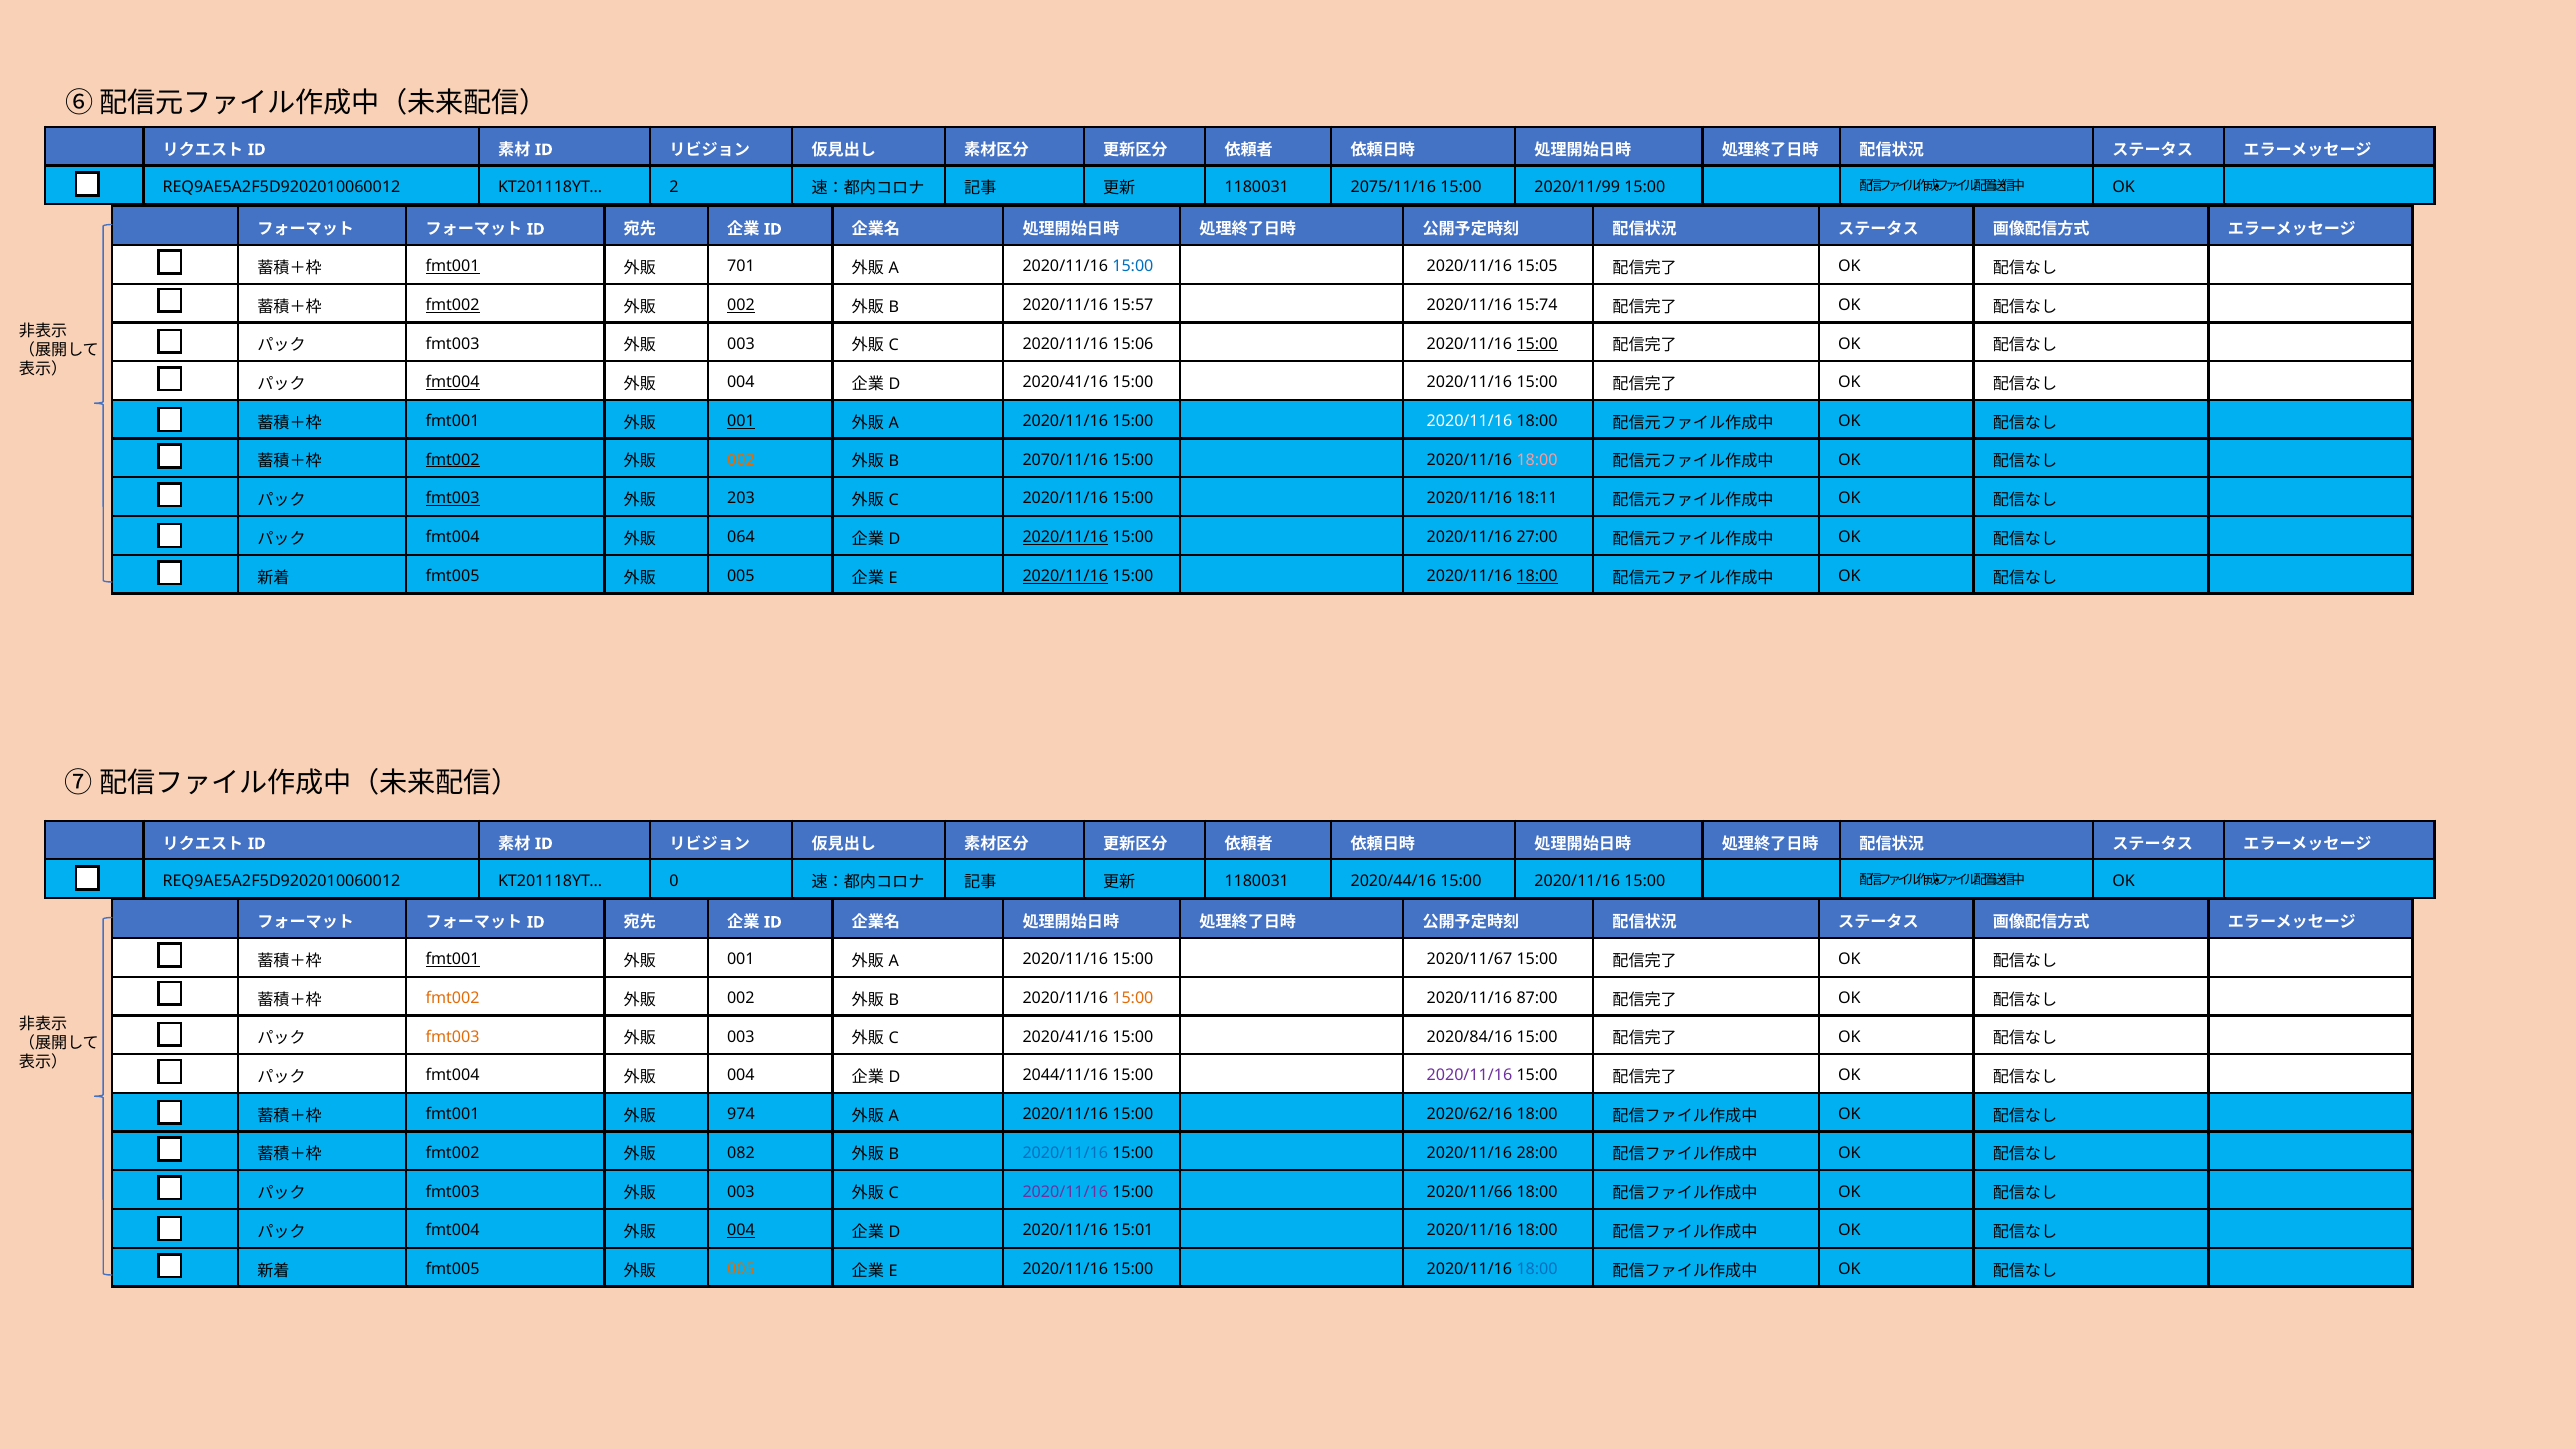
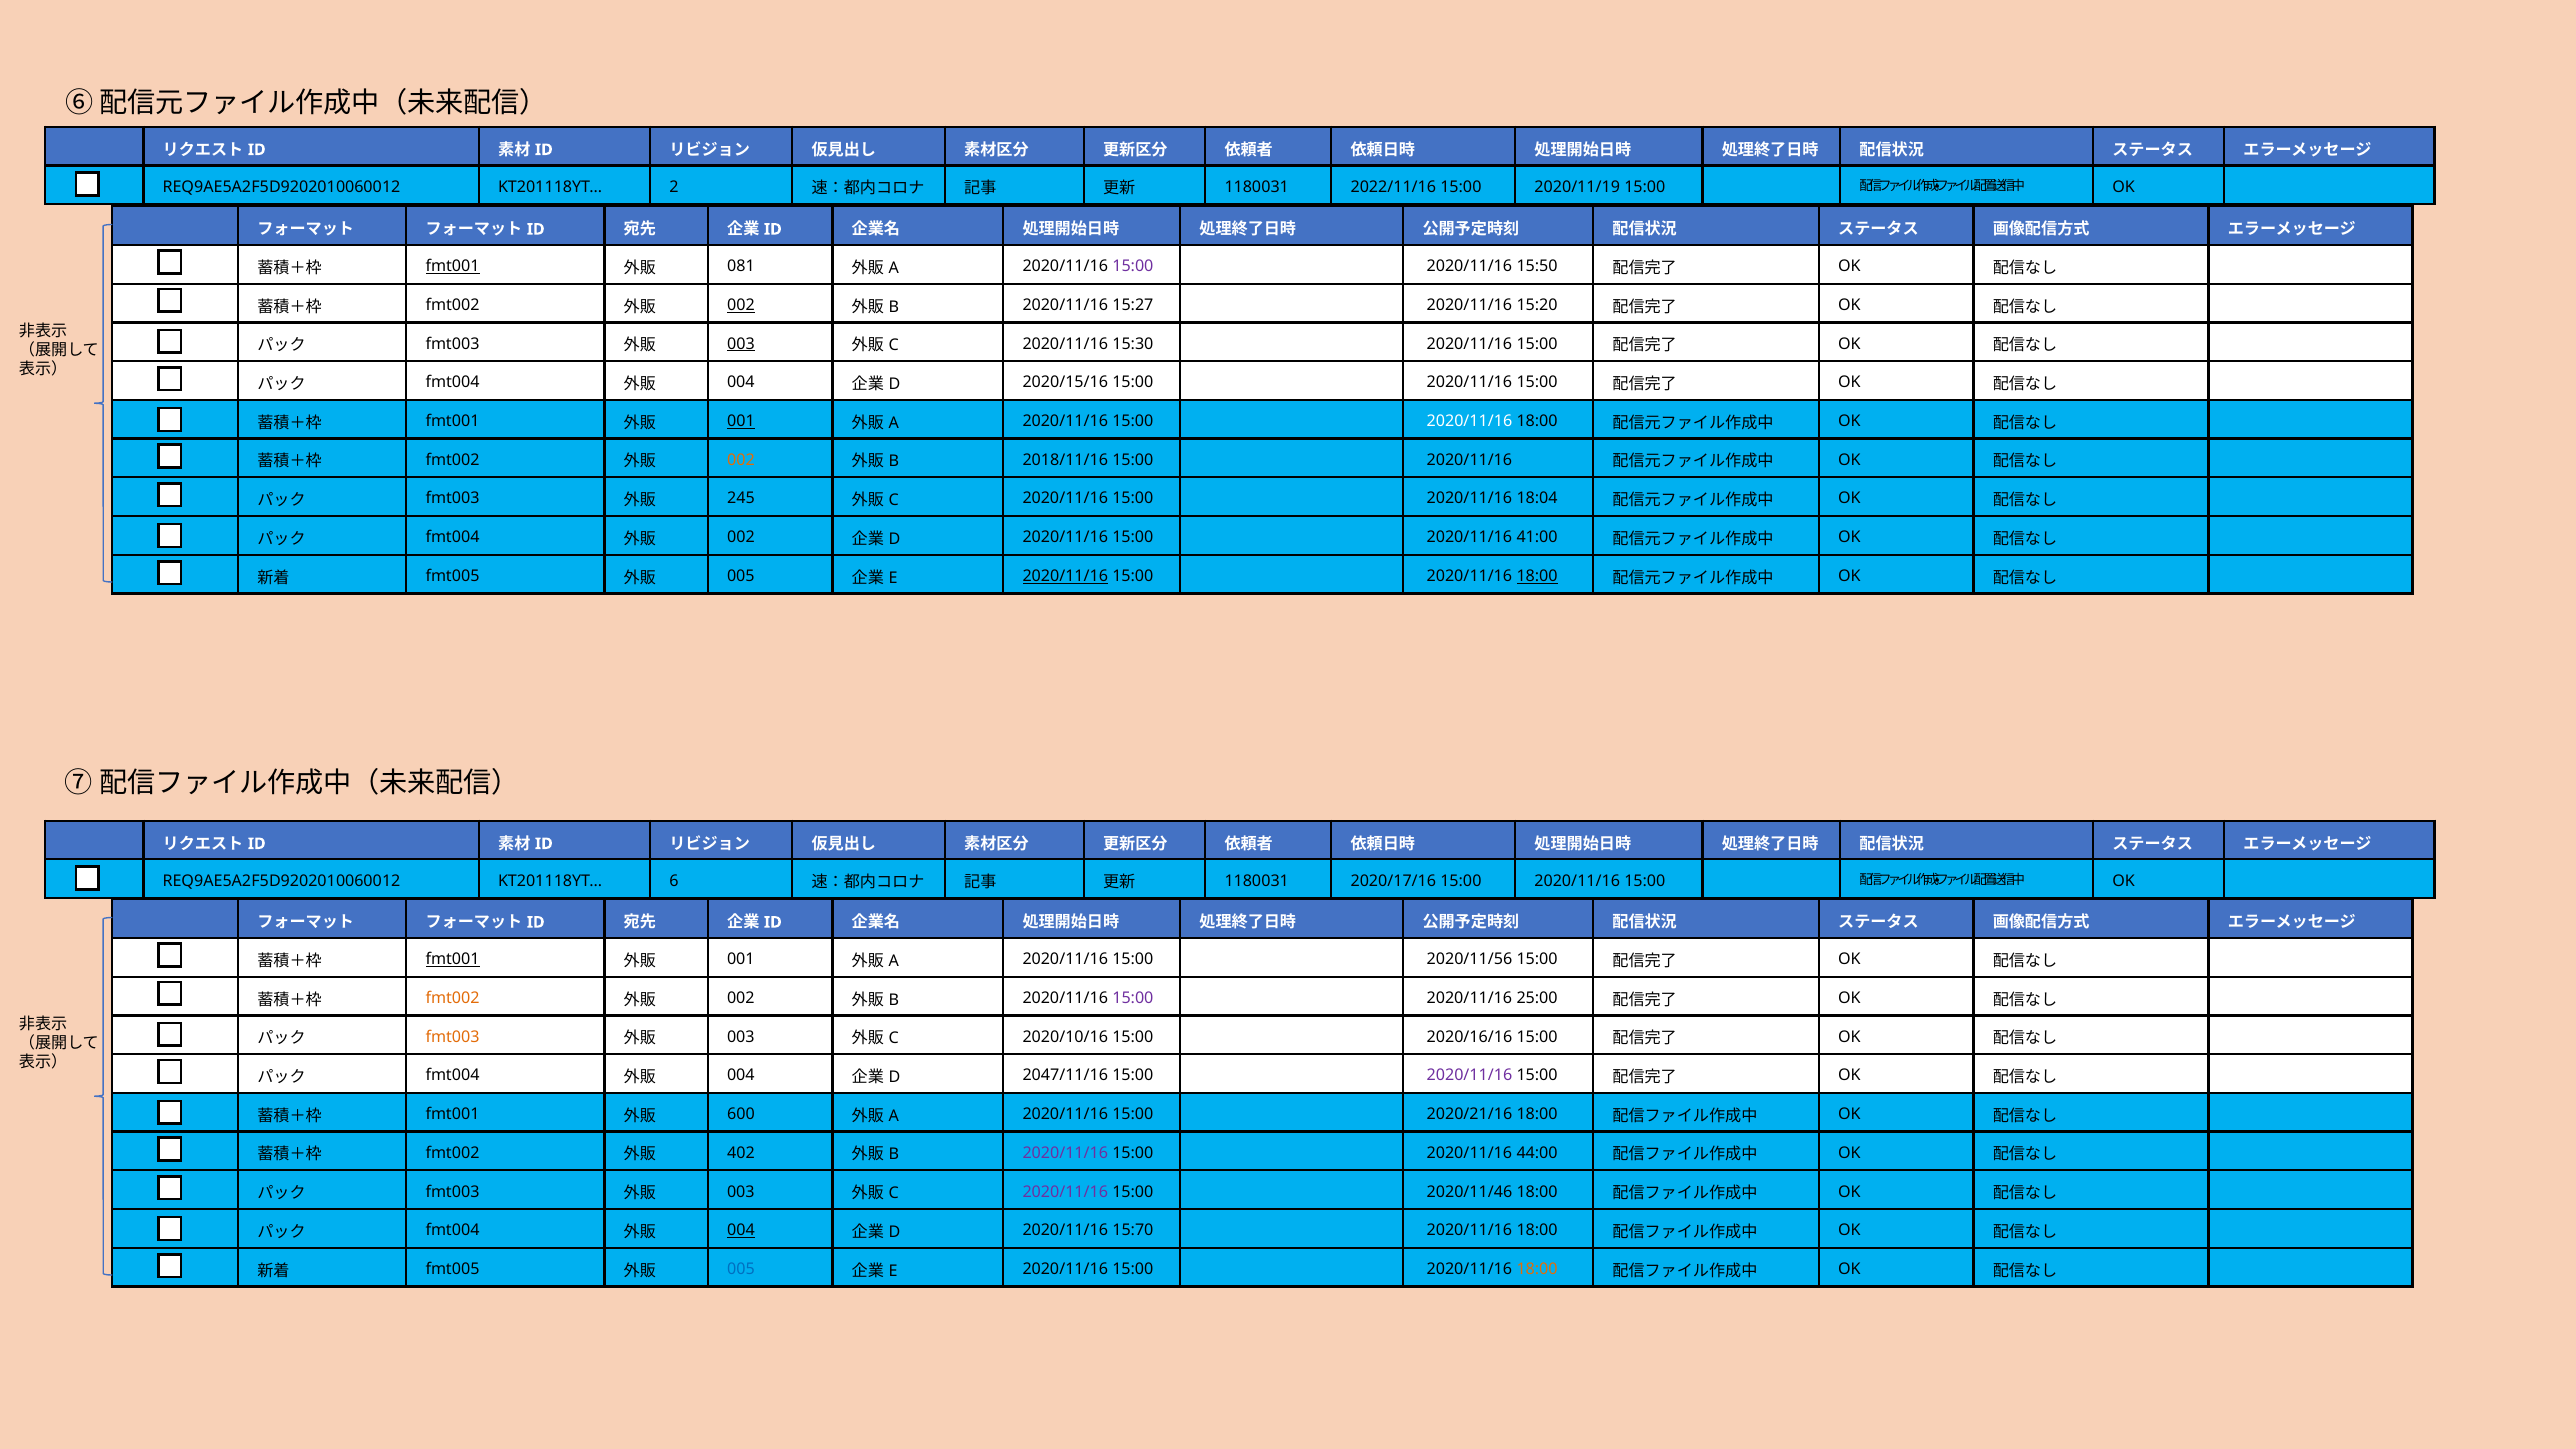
2075/11/16: 2075/11/16 -> 2022/11/16 (1393, 187)
2020/11/99: 2020/11/99 -> 2020/11/19 (1577, 187)
701: 701 -> 081 (741, 266)
15:00 colour: blue -> purple (1133, 266)
15:05: 15:05 -> 15:50 (1537, 266)
fmt002 underline: present -> none (453, 305)
15:57: 15:57 -> 15:27 (1133, 305)
15:74: 15:74 -> 15:20 (1537, 305)
003 underline: none -> present (741, 344)
15:06: 15:06 -> 15:30 (1133, 344)
15:00 underline: present -> none (1537, 344)
fmt004 underline: present -> none (453, 383)
2020/41/16: 2020/41/16 -> 2020/15/16 (1065, 383)
fmt002 underline: present -> none (453, 460)
2070/11/16: 2070/11/16 -> 2018/11/16 (1065, 460)
18:00 colour: pink -> light blue (1537, 460)
fmt003 underline: present -> none (453, 499)
203: 203 -> 245 (741, 499)
18:11: 18:11 -> 18:04 (1537, 499)
064: 064 -> 002 (741, 537)
2020/11/16 underline: present -> none (1065, 537)
27:00: 27:00 -> 41:00 (1537, 537)
0: 0 -> 6 (674, 881)
2020/44/16: 2020/44/16 -> 2020/17/16 (1393, 881)
2020/11/67: 2020/11/67 -> 2020/11/56 (1469, 959)
15:00 colour: orange -> purple (1133, 998)
87:00: 87:00 -> 25:00 (1537, 998)
2020/41/16: 2020/41/16 -> 2020/10/16 (1065, 1037)
2020/84/16: 2020/84/16 -> 2020/16/16 (1469, 1037)
2044/11/16: 2044/11/16 -> 2047/11/16 (1065, 1076)
974: 974 -> 600 (741, 1114)
2020/62/16: 2020/62/16 -> 2020/21/16 (1469, 1114)
082: 082 -> 402 (741, 1153)
2020/11/16 colour: blue -> purple (1065, 1153)
28:00: 28:00 -> 44:00 (1537, 1153)
2020/11/66: 2020/11/66 -> 2020/11/46 (1469, 1192)
15:01: 15:01 -> 15:70 (1133, 1230)
005 colour: orange -> blue (741, 1269)
18:00 colour: blue -> orange (1537, 1269)
